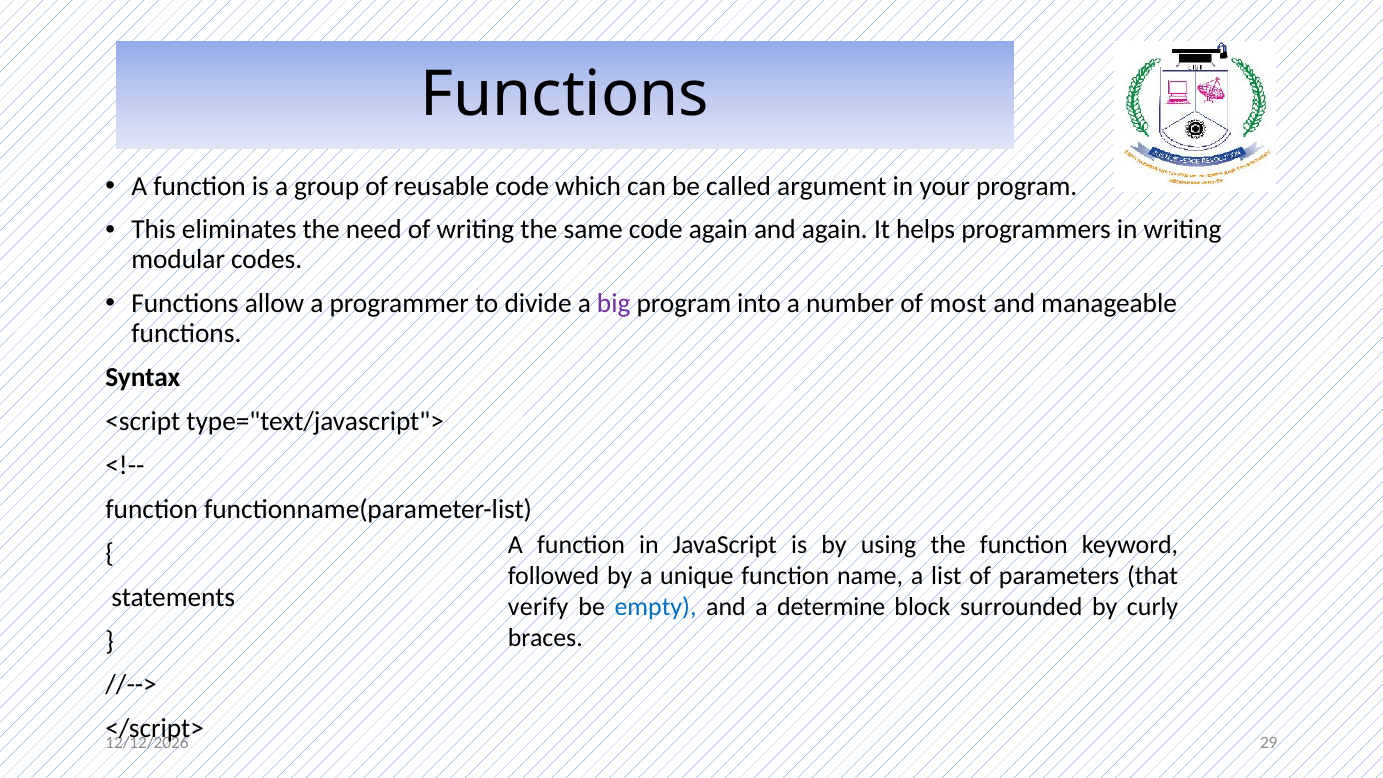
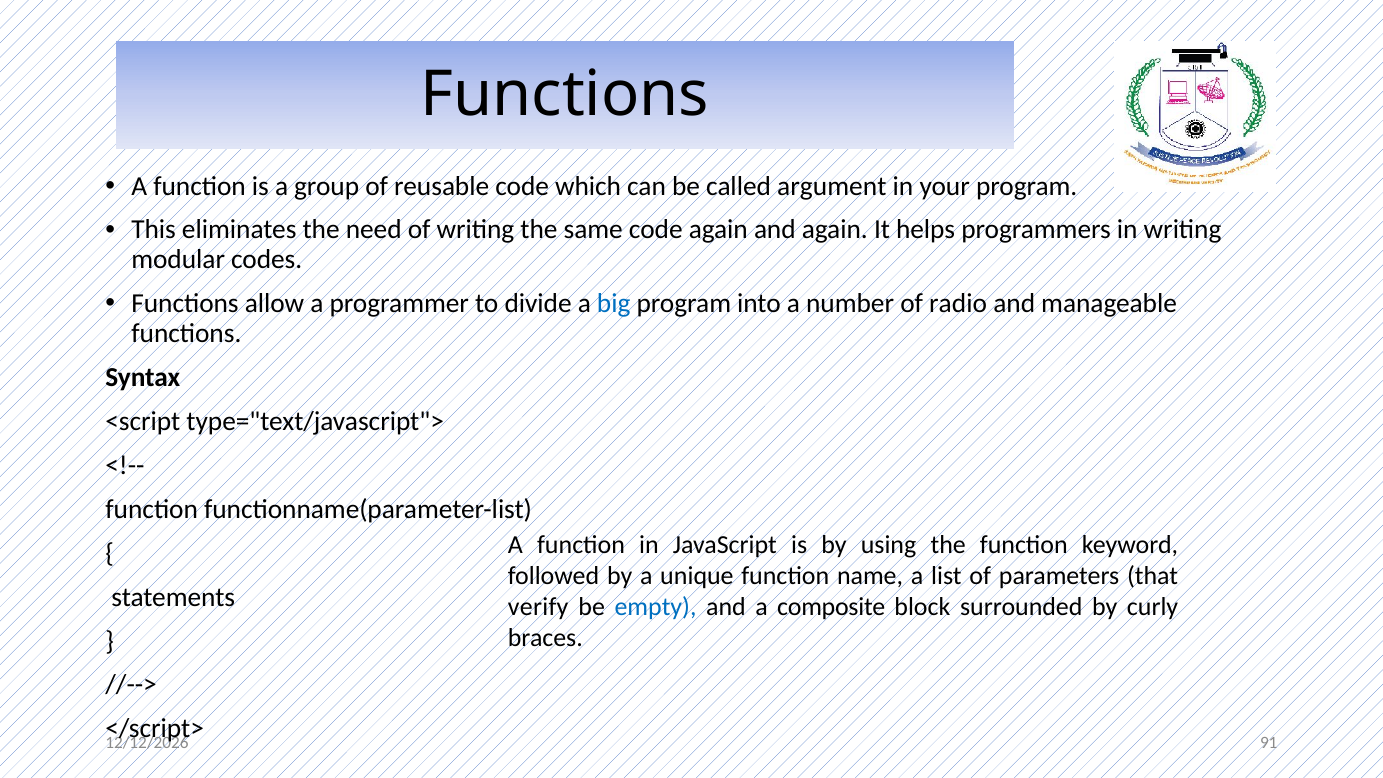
big colour: purple -> blue (614, 303)
most: most -> radio (958, 303)
determine: determine -> composite (831, 607)
29: 29 -> 91 (1269, 743)
